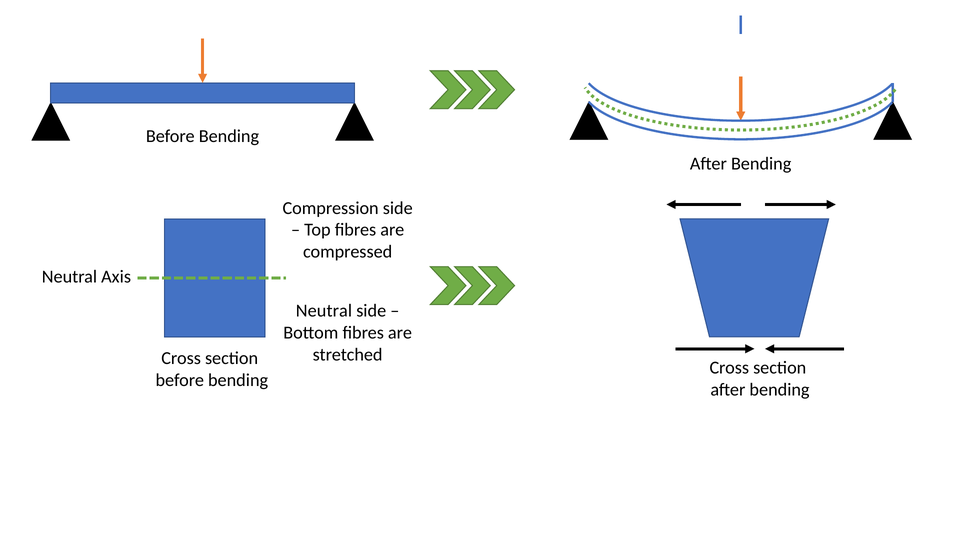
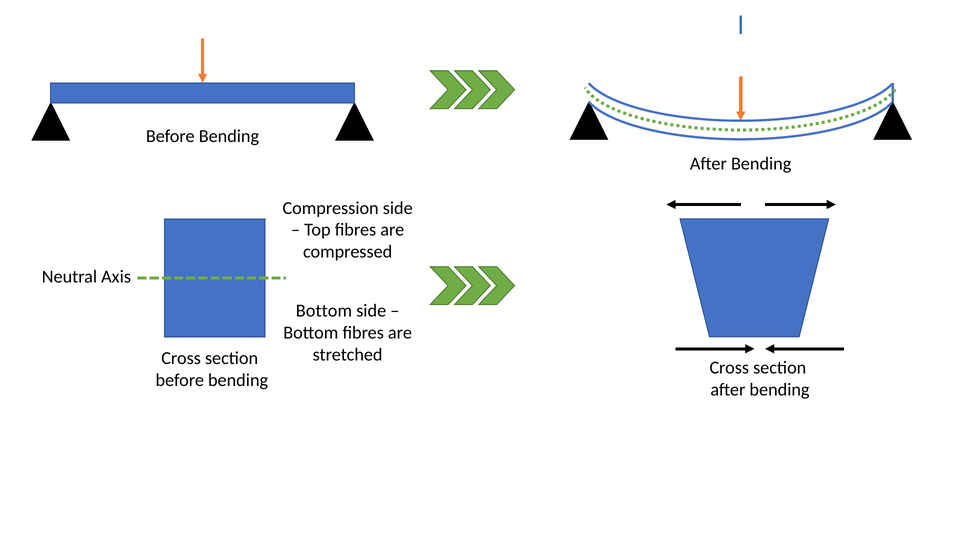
Neutral: Neutral -> Bottom (324, 311)
